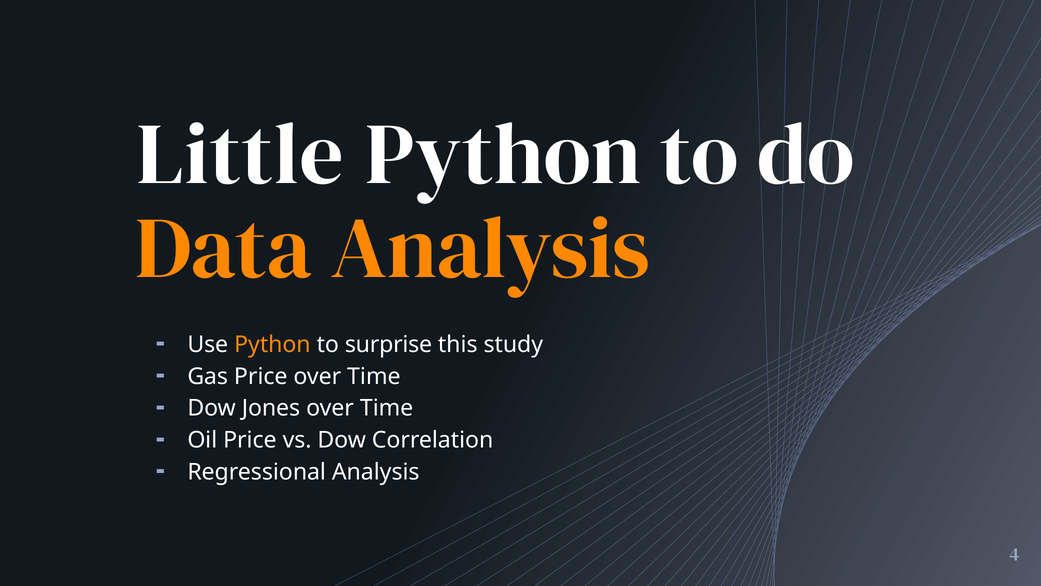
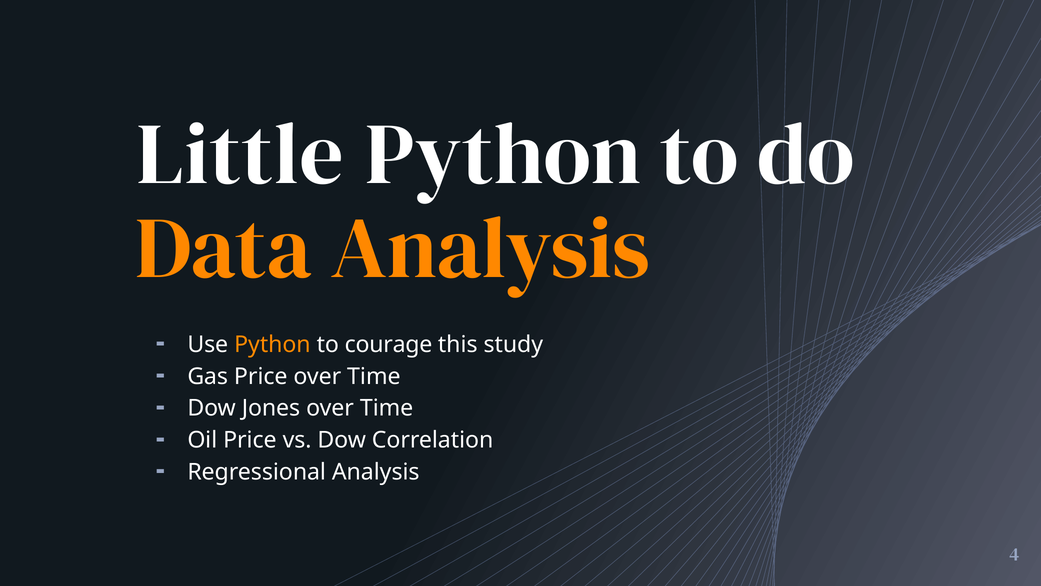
surprise: surprise -> courage (389, 344)
